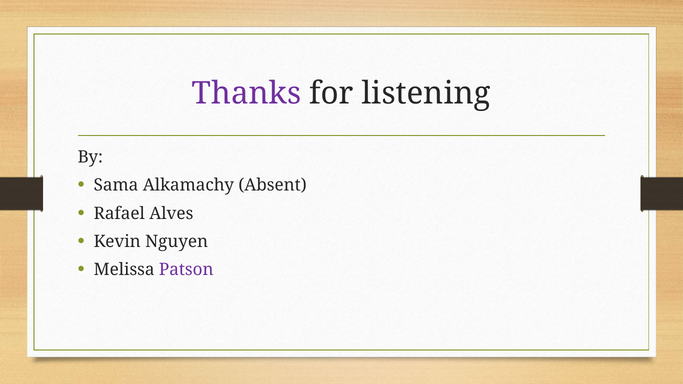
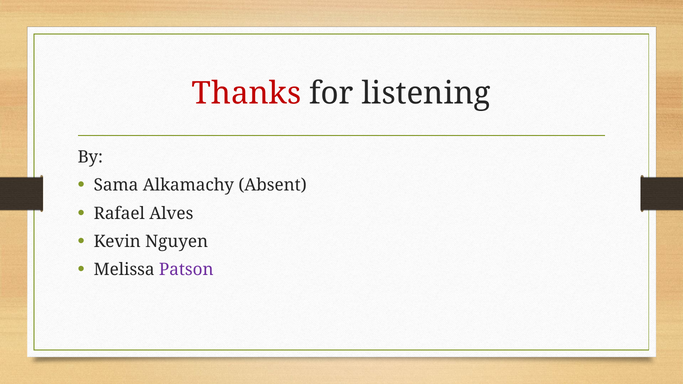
Thanks colour: purple -> red (247, 94)
